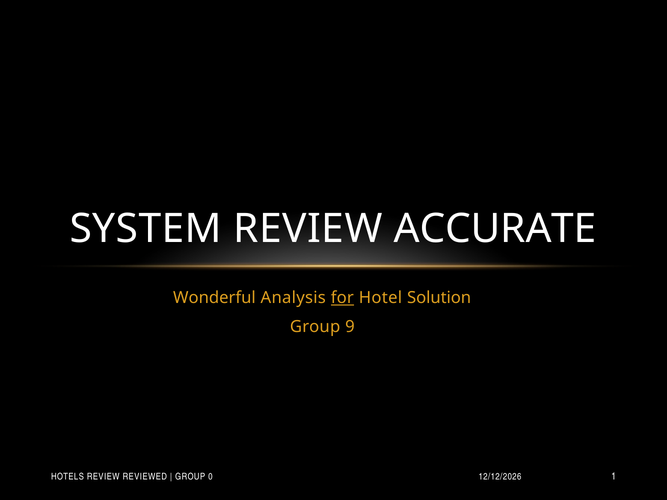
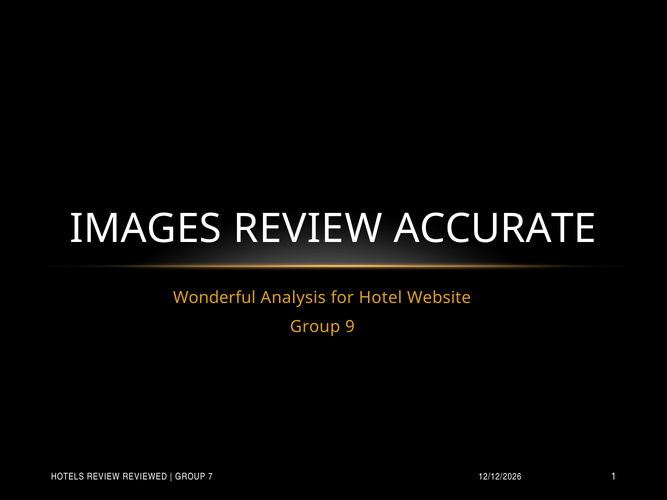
SYSTEM: SYSTEM -> IMAGES (146, 229)
for underline: present -> none (342, 298)
Solution: Solution -> Website (439, 298)
0: 0 -> 7 (210, 477)
